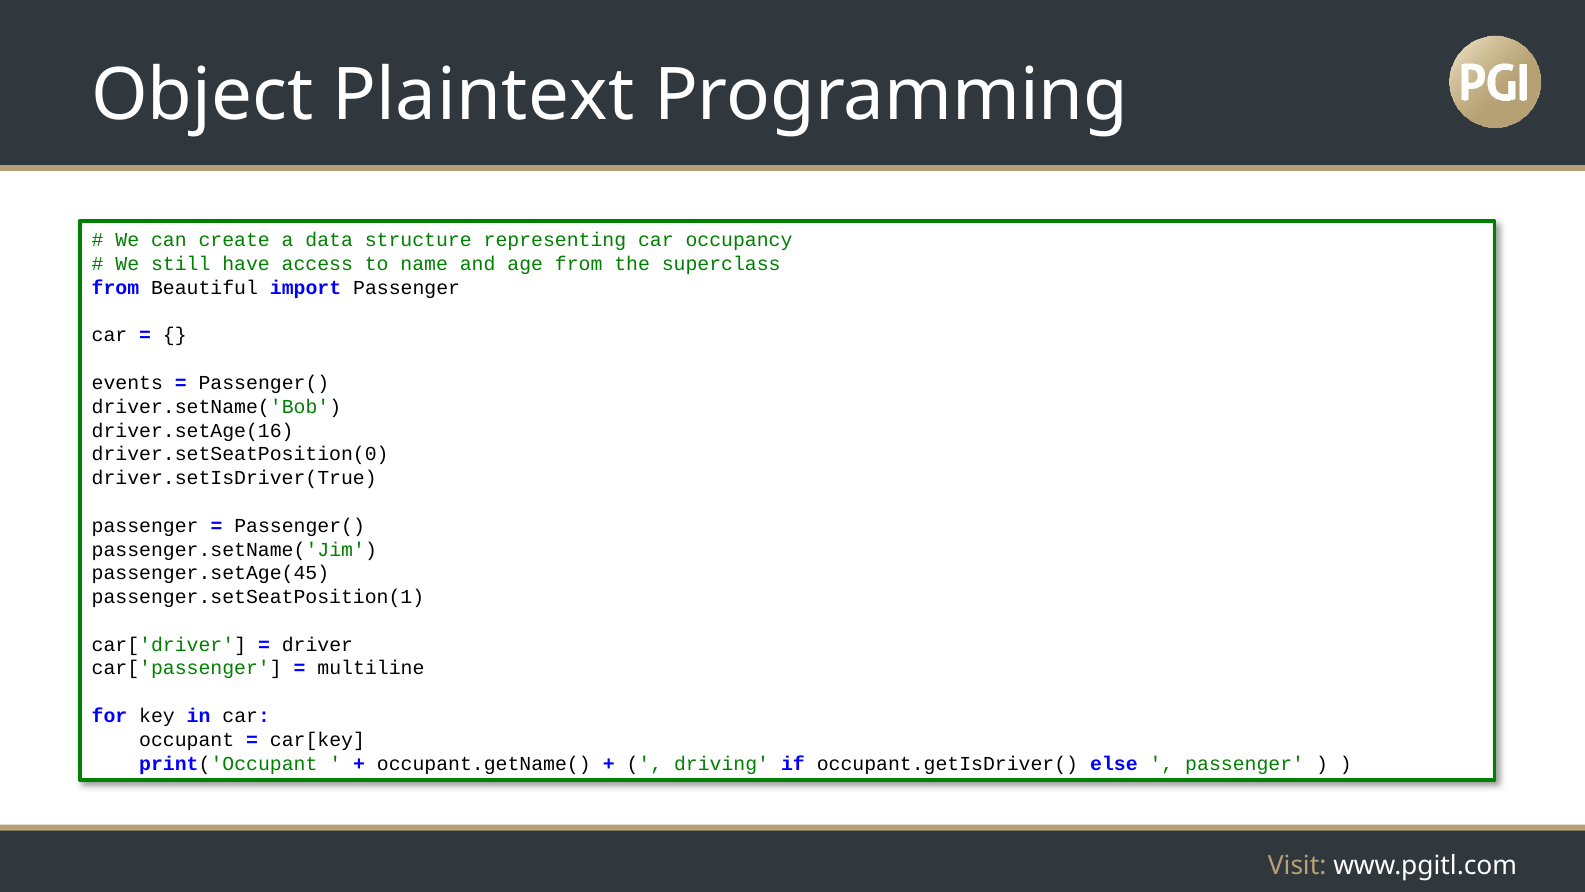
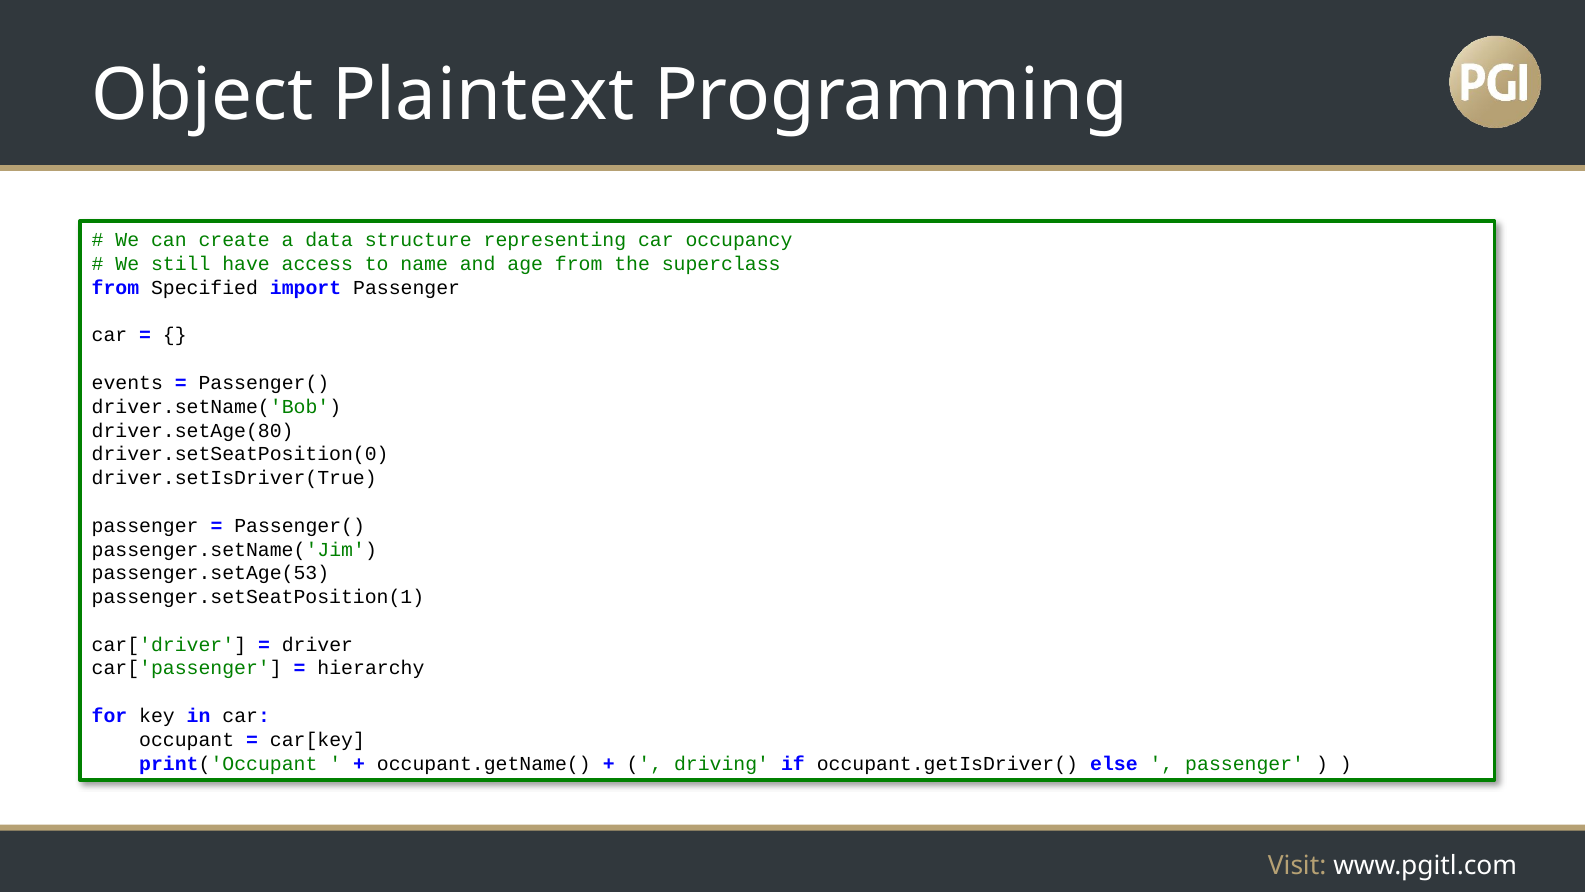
Beautiful: Beautiful -> Specified (205, 288)
driver.setAge(16: driver.setAge(16 -> driver.setAge(80 (193, 430)
passenger.setAge(45: passenger.setAge(45 -> passenger.setAge(53 (210, 573)
multiline: multiline -> hierarchy (371, 668)
